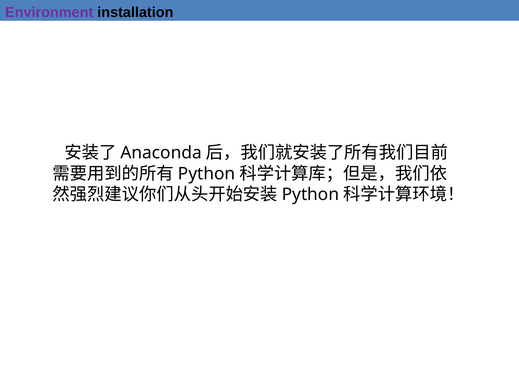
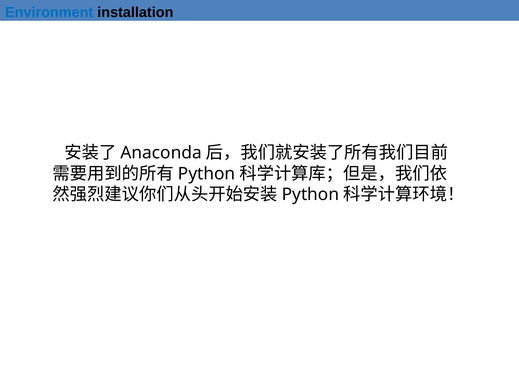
Environment colour: purple -> blue (49, 12)
